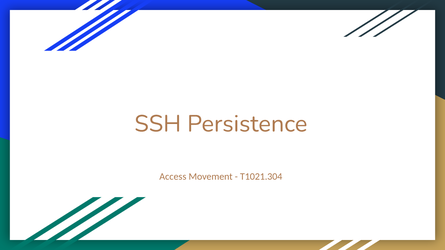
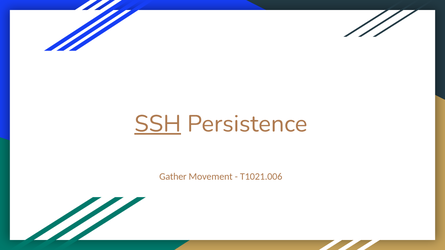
SSH underline: none -> present (158, 124)
Access: Access -> Gather (173, 177)
T1021.304: T1021.304 -> T1021.006 (261, 177)
